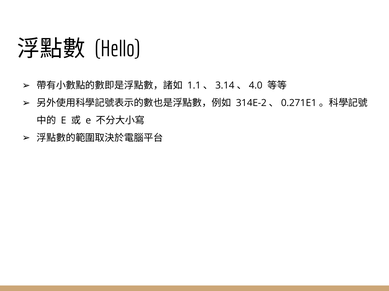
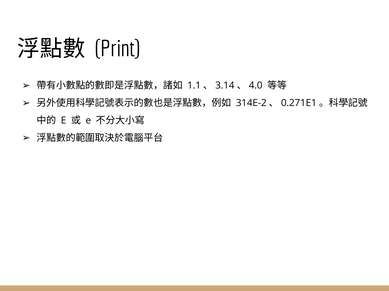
Hello: Hello -> Print (118, 49)
